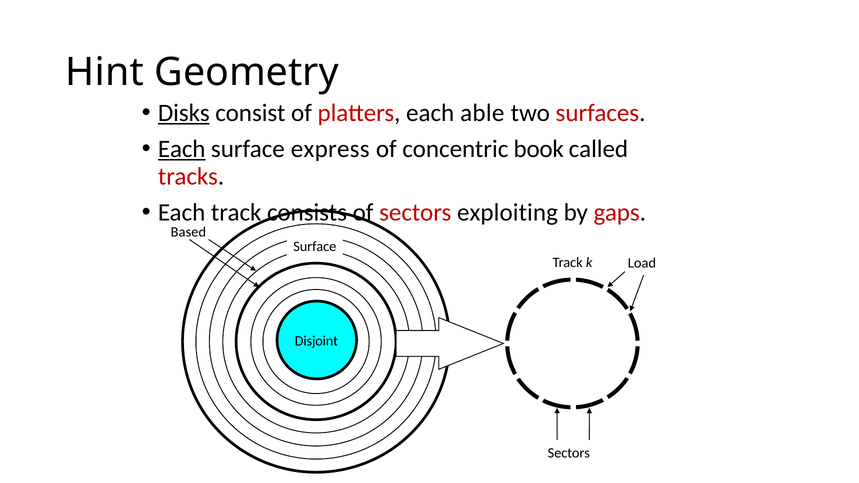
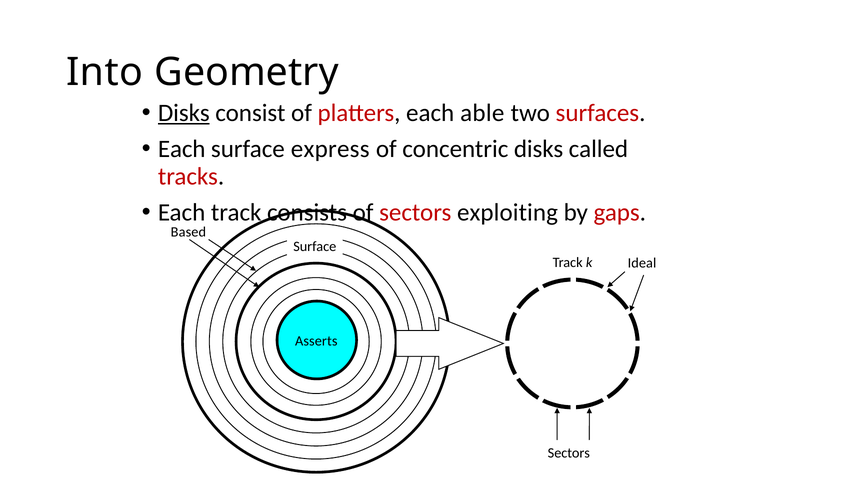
Hint: Hint -> Into (105, 72)
Each underline: present -> none (182, 149)
concentric book: book -> disks (539, 149)
Load: Load -> Ideal (642, 263)
Disjoint: Disjoint -> Asserts (316, 341)
